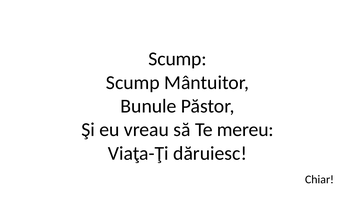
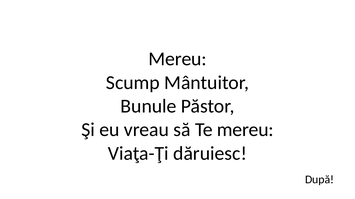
Scump: Scump -> Mereu (178, 59)
Chiar: Chiar -> După (320, 180)
